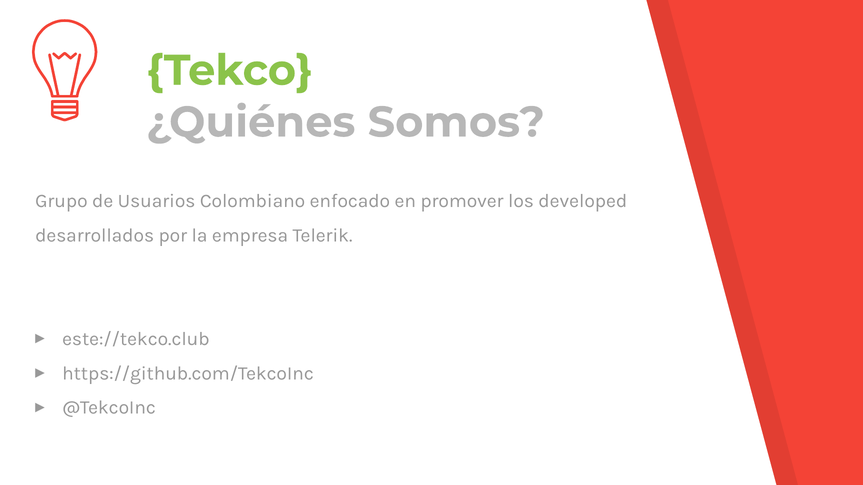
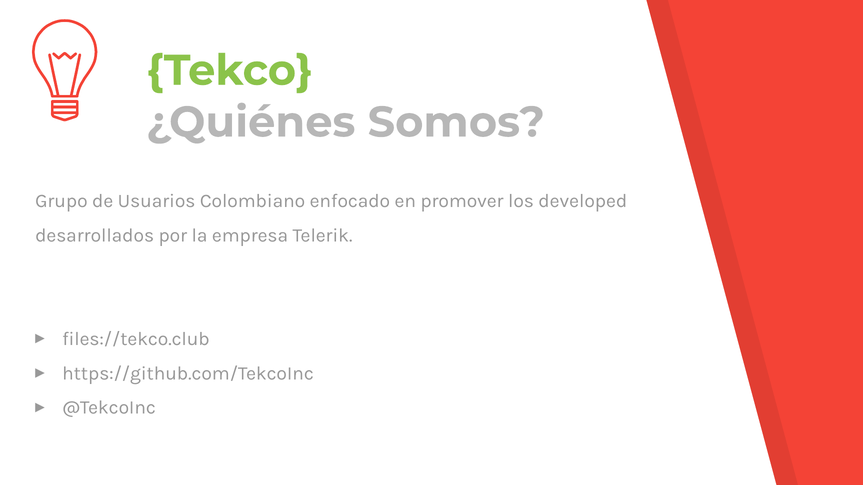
este://tekco.club: este://tekco.club -> files://tekco.club (136, 339)
